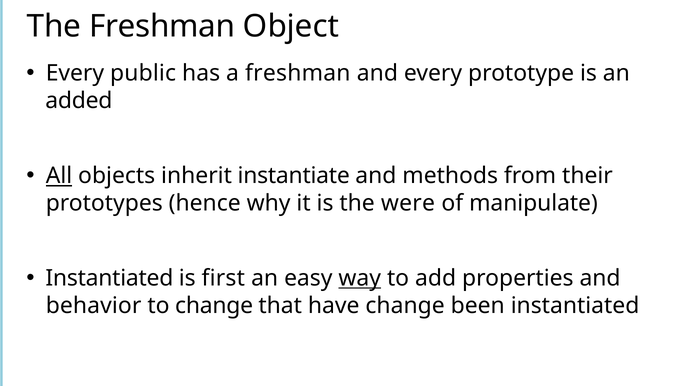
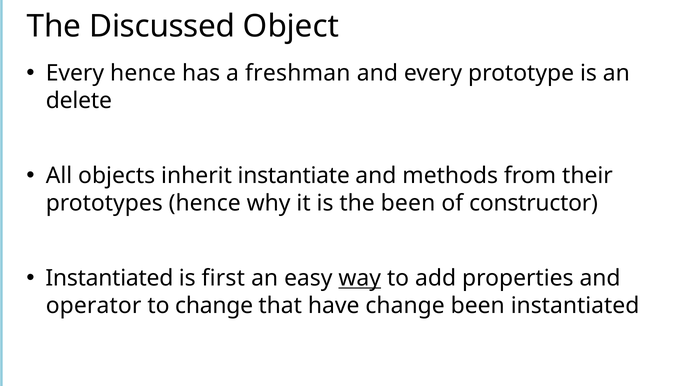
The Freshman: Freshman -> Discussed (162, 27)
Every public: public -> hence (143, 74)
added: added -> delete (79, 101)
All underline: present -> none (59, 176)
the were: were -> been (408, 204)
manipulate: manipulate -> constructor (534, 204)
behavior: behavior -> operator (94, 306)
